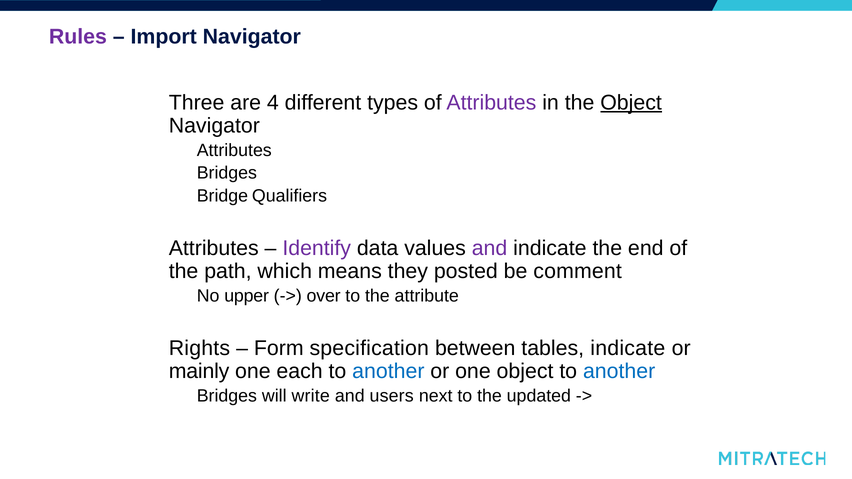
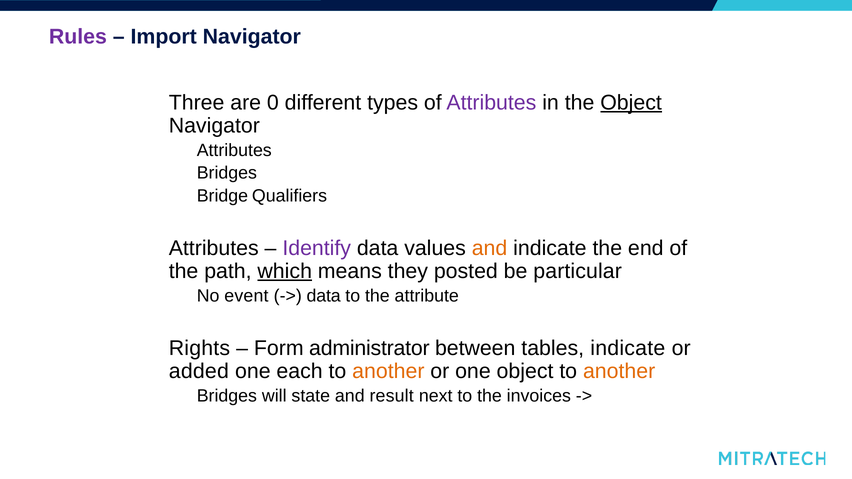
4: 4 -> 0 (273, 103)
and colour: purple -> orange (490, 248)
which underline: none -> present (285, 271)
comment: comment -> particular (578, 271)
upper: upper -> event (246, 296)
over: over -> data (324, 296)
specification: specification -> administrator (369, 349)
mainly: mainly -> added (199, 372)
another colour: blue -> orange (388, 372)
another colour: blue -> orange (619, 372)
write: write -> state (311, 396)
users: users -> result (392, 396)
updated: updated -> invoices (539, 396)
